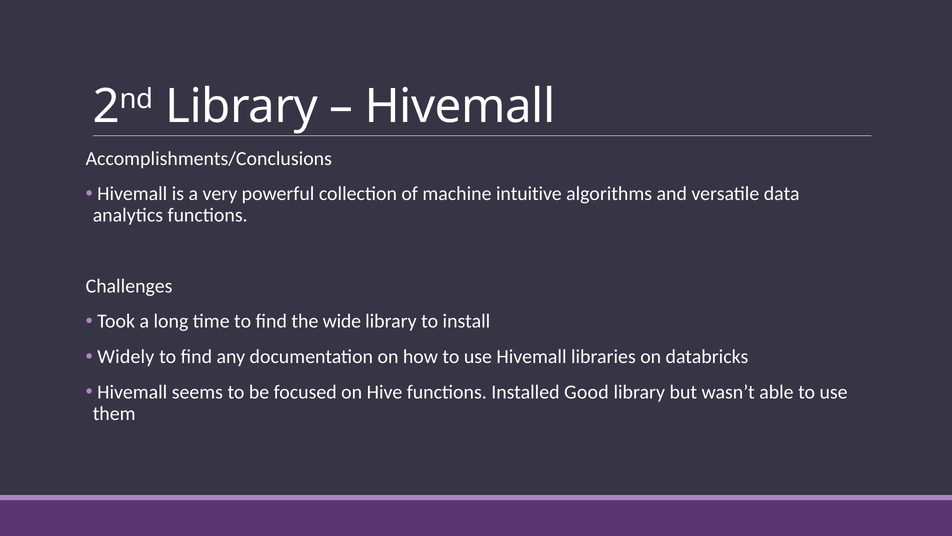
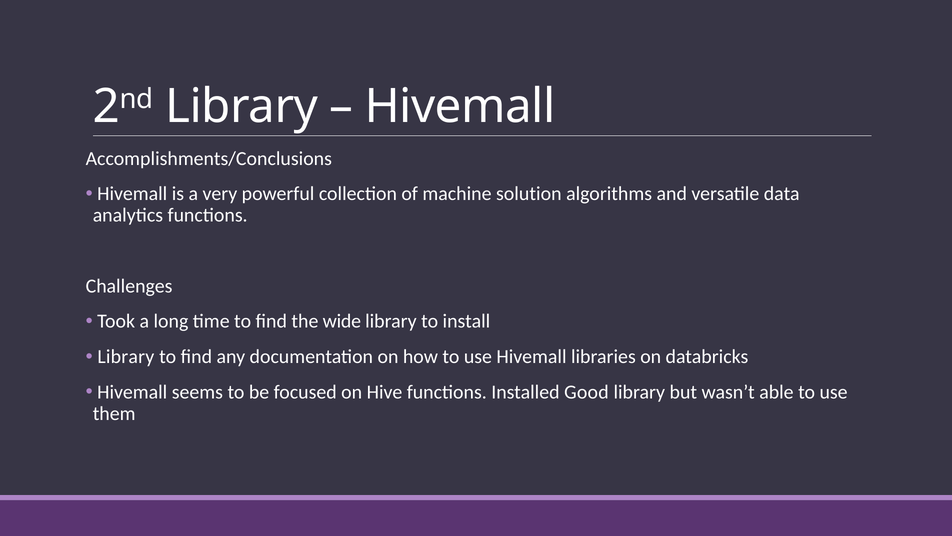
intuitive: intuitive -> solution (529, 194)
Widely: Widely -> Library (126, 356)
